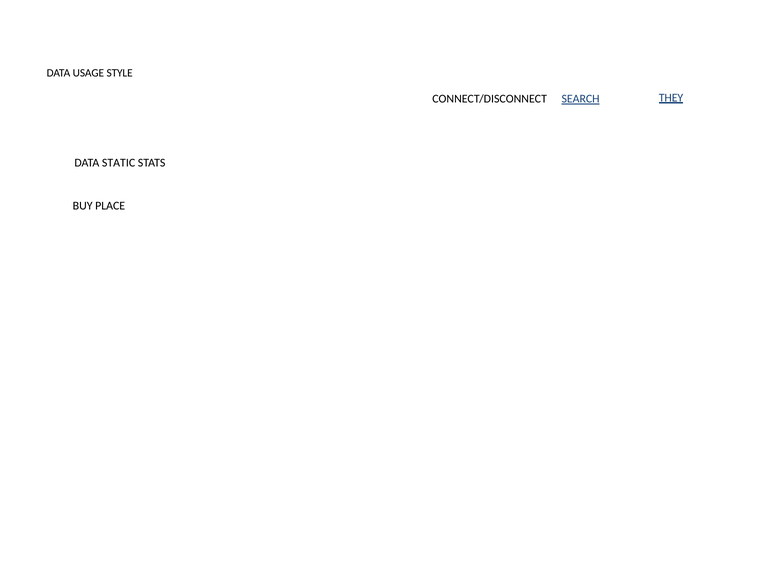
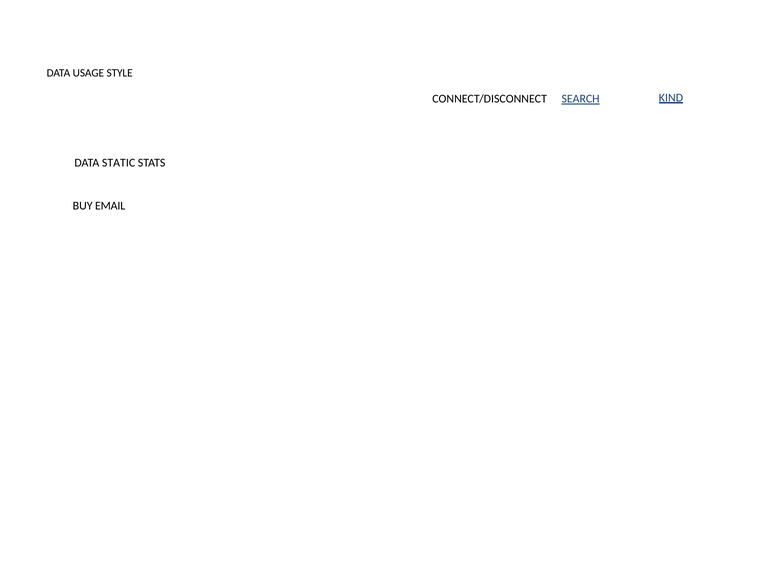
THEY: THEY -> KIND (671, 98)
PLACE: PLACE -> EMAIL (110, 205)
